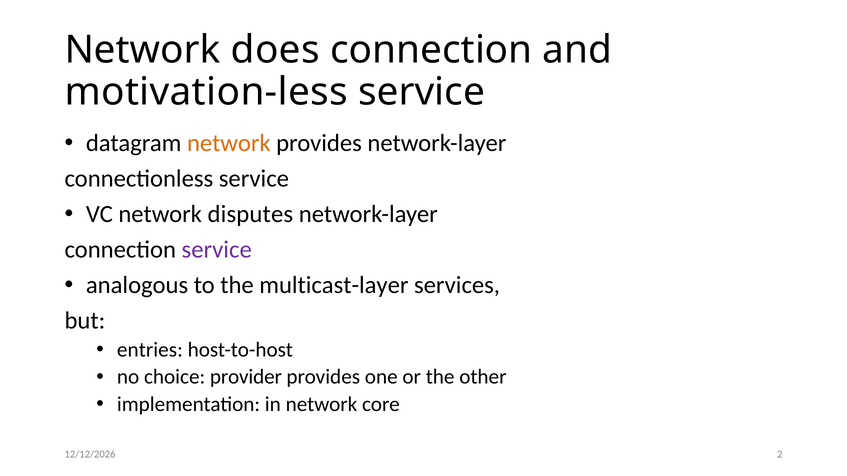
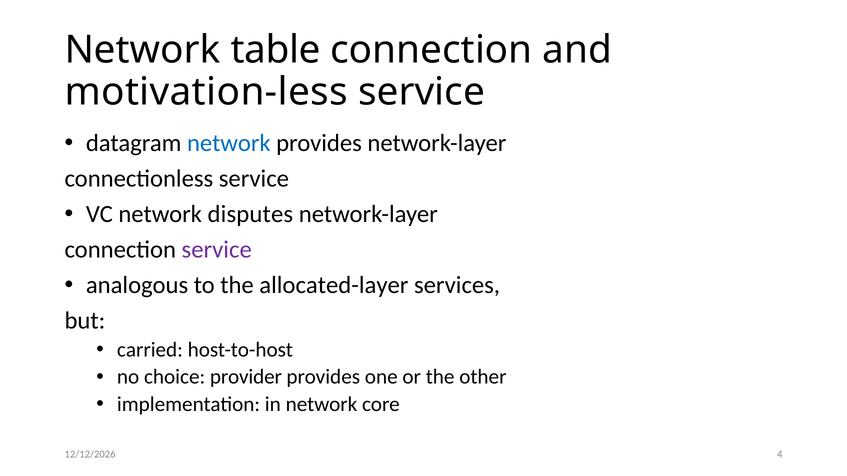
does: does -> table (276, 50)
network colour: orange -> blue (229, 143)
multicast-layer: multicast-layer -> allocated-layer (334, 285)
entries: entries -> carried (150, 350)
2: 2 -> 4 (780, 455)
